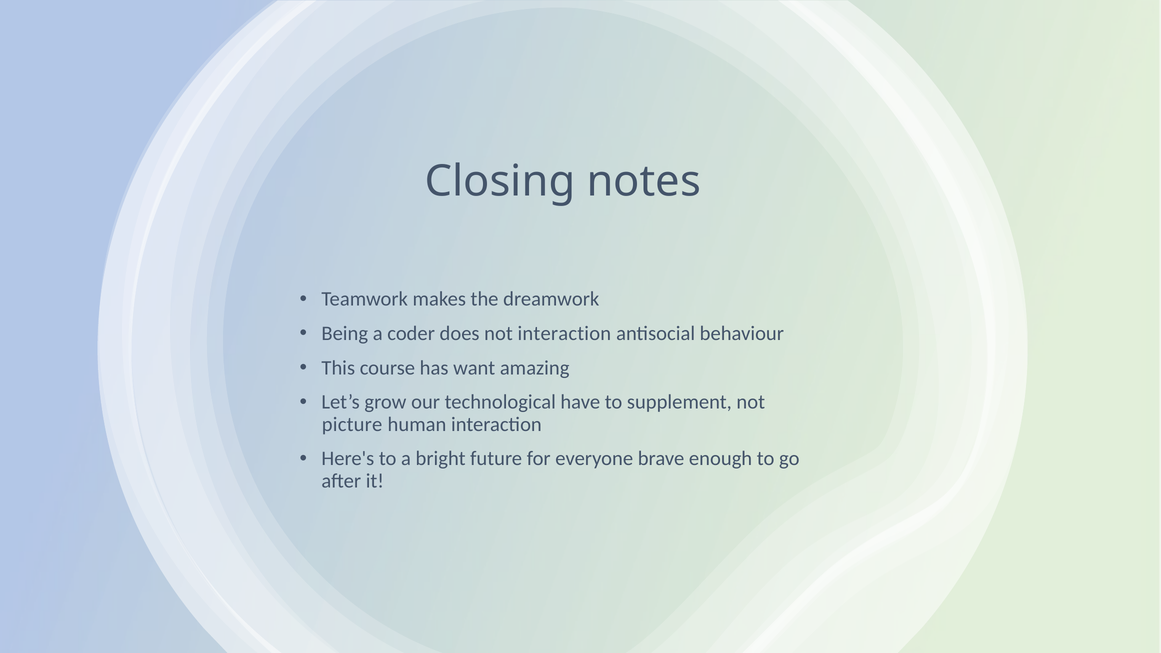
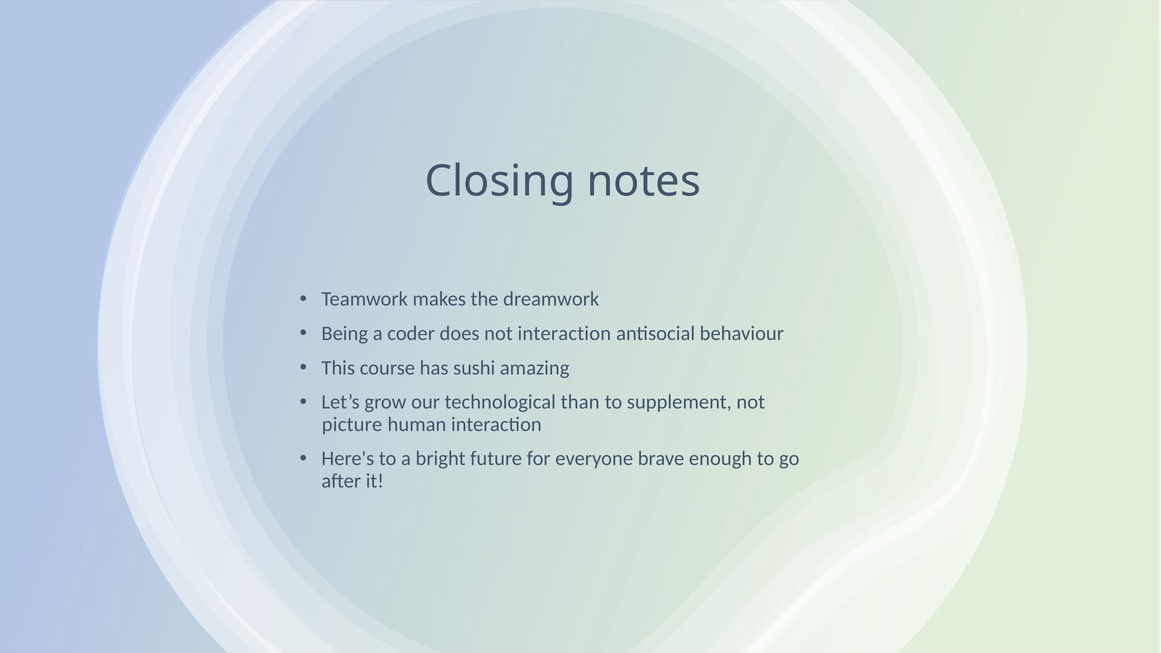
want: want -> sushi (474, 368)
have: have -> than (580, 402)
